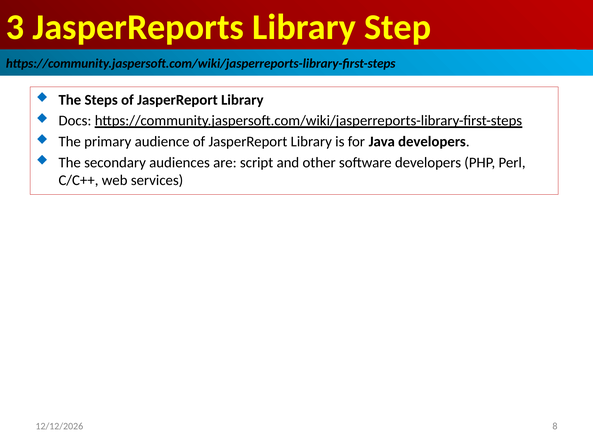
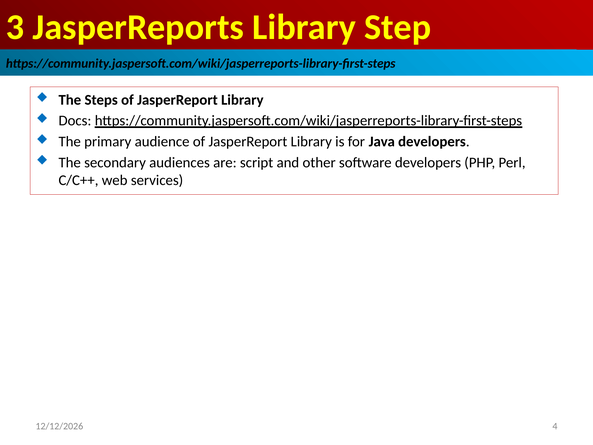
8: 8 -> 4 (555, 426)
